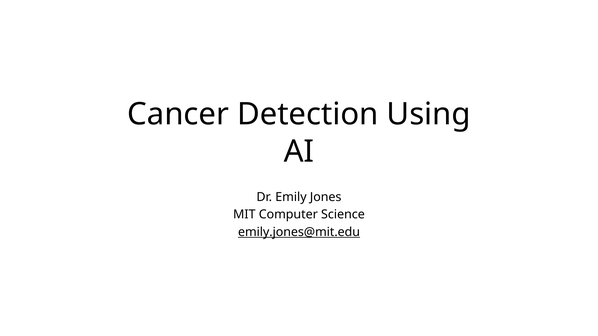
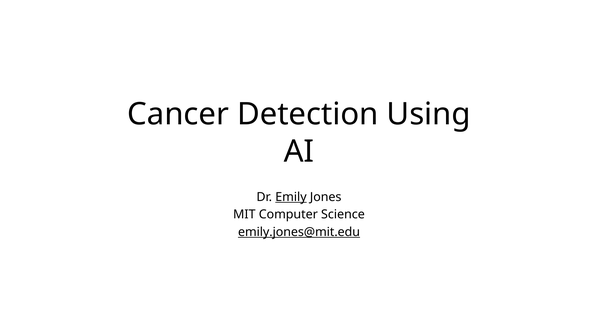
Emily underline: none -> present (291, 197)
